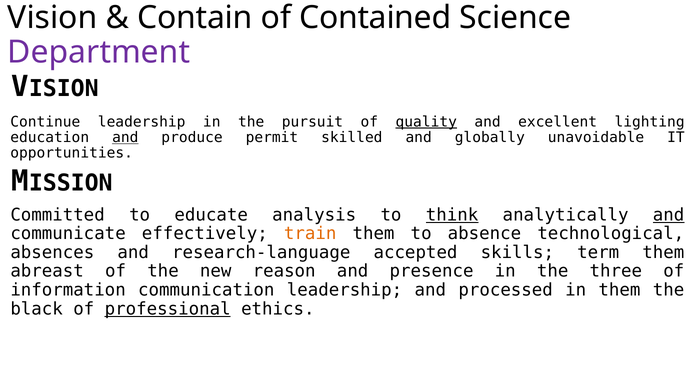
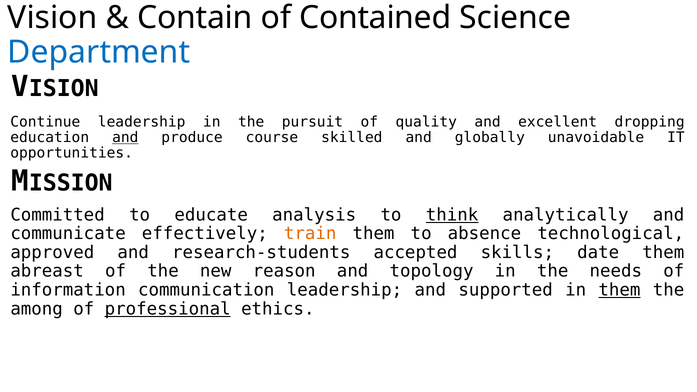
Department colour: purple -> blue (99, 52)
quality underline: present -> none (426, 122)
lighting: lighting -> dropping (650, 122)
permit: permit -> course (272, 138)
and underline: present -> none (669, 215)
absences: absences -> approved (52, 252)
research-language: research-language -> research-students (261, 252)
term: term -> date (598, 252)
presence: presence -> topology (432, 271)
three: three -> needs (616, 271)
processed: processed -> supported (506, 290)
them underline: none -> present (619, 290)
black: black -> among (37, 309)
